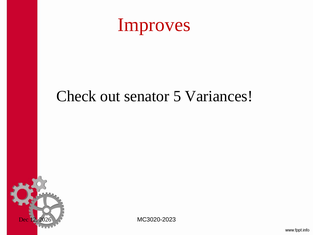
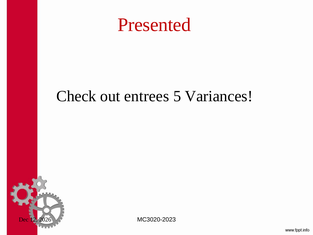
Improves: Improves -> Presented (154, 25)
senator: senator -> entrees (147, 96)
